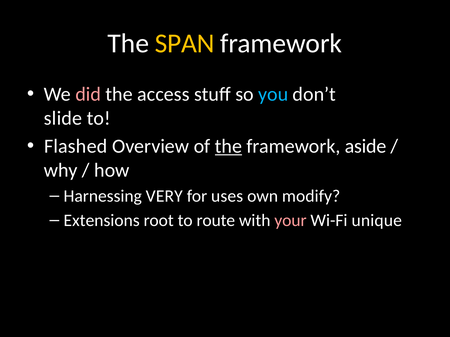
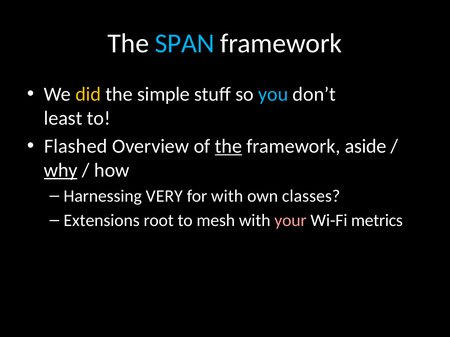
SPAN colour: yellow -> light blue (185, 44)
did colour: pink -> yellow (88, 94)
access: access -> simple (164, 94)
slide: slide -> least (63, 118)
why underline: none -> present (61, 170)
for uses: uses -> with (227, 196)
modify: modify -> classes (311, 196)
route: route -> mesh (216, 221)
unique: unique -> metrics (377, 221)
